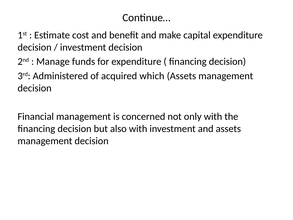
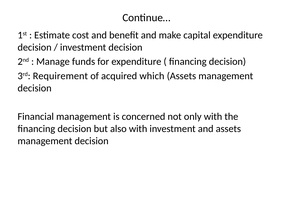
Administered: Administered -> Requirement (60, 76)
